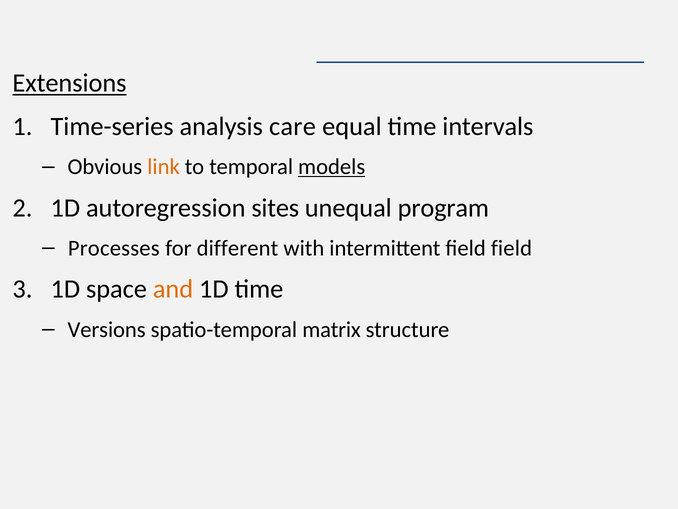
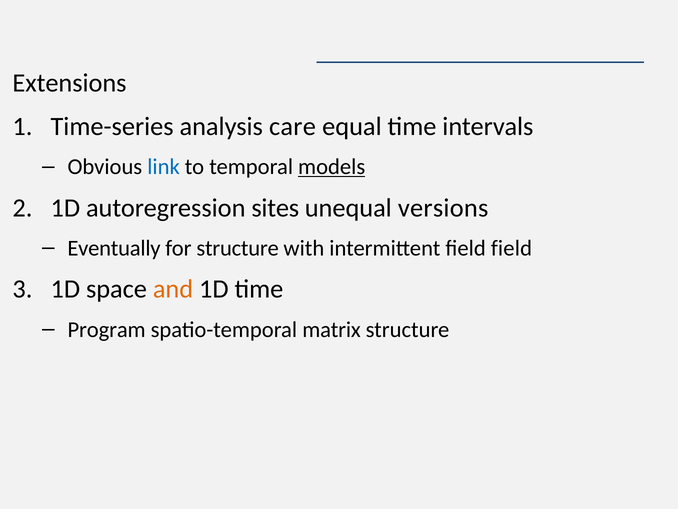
Extensions underline: present -> none (69, 83)
link colour: orange -> blue (164, 167)
program: program -> versions (443, 208)
Processes: Processes -> Eventually (114, 248)
for different: different -> structure (238, 248)
Versions: Versions -> Program (107, 329)
